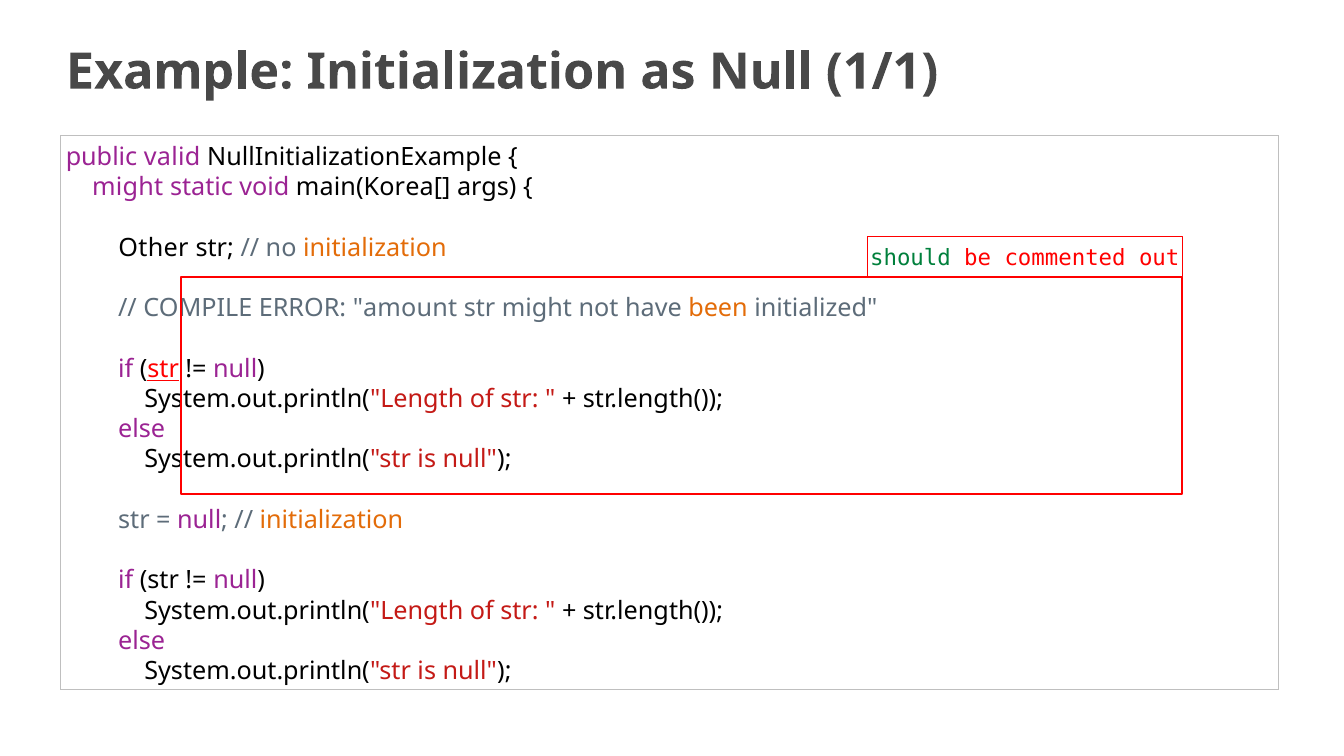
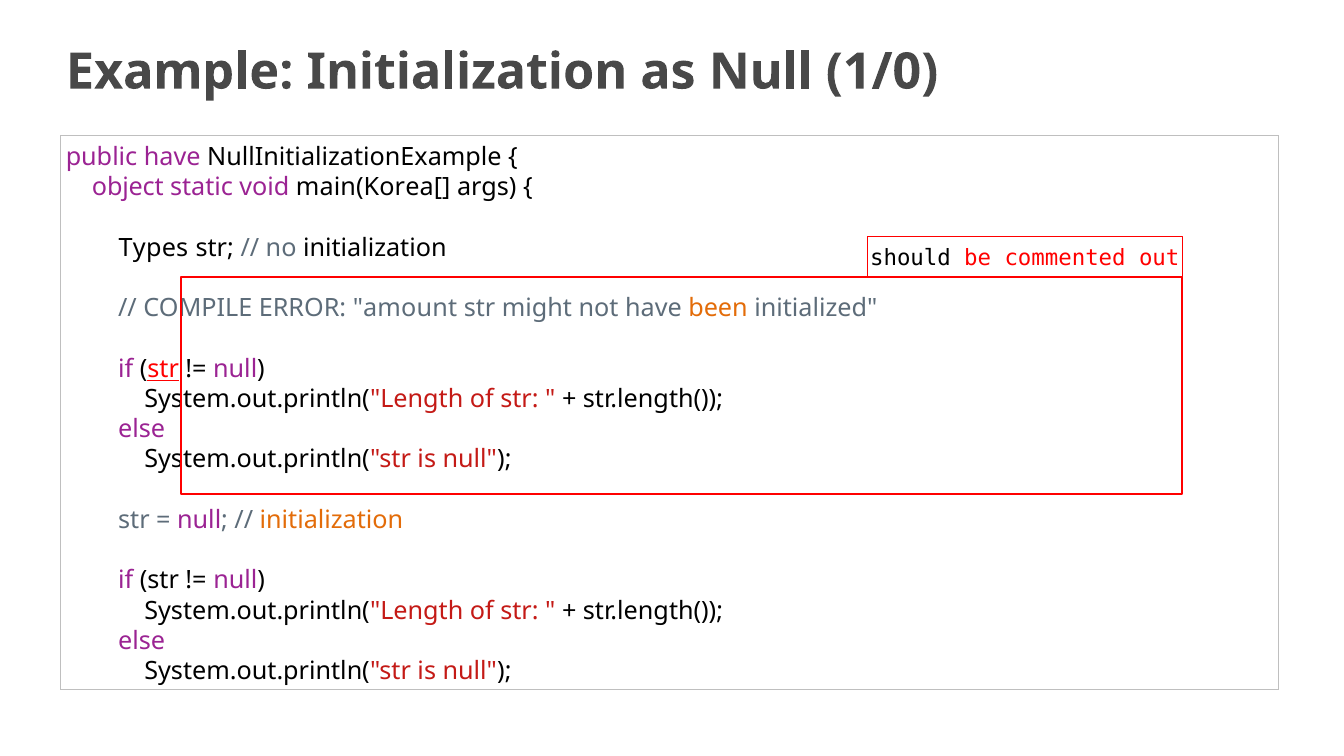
1/1: 1/1 -> 1/0 (882, 72)
public valid: valid -> have (172, 157)
might: might -> object (128, 187)
Other: Other -> Types (153, 248)
initialization colour: orange -> black (375, 248)
should colour: green -> black (910, 258)
